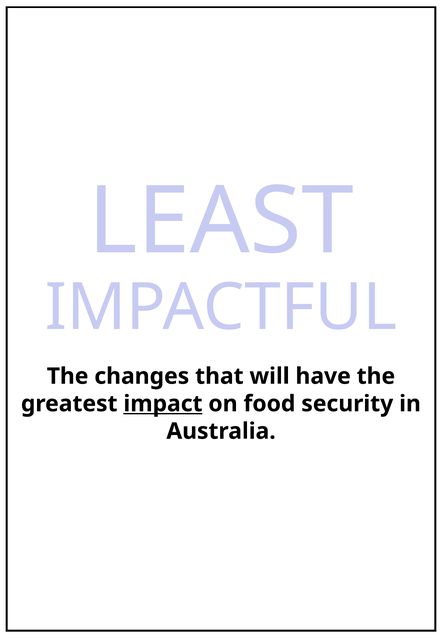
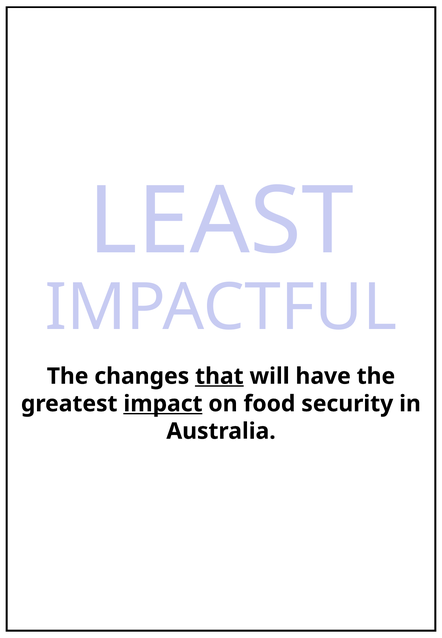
that underline: none -> present (219, 377)
